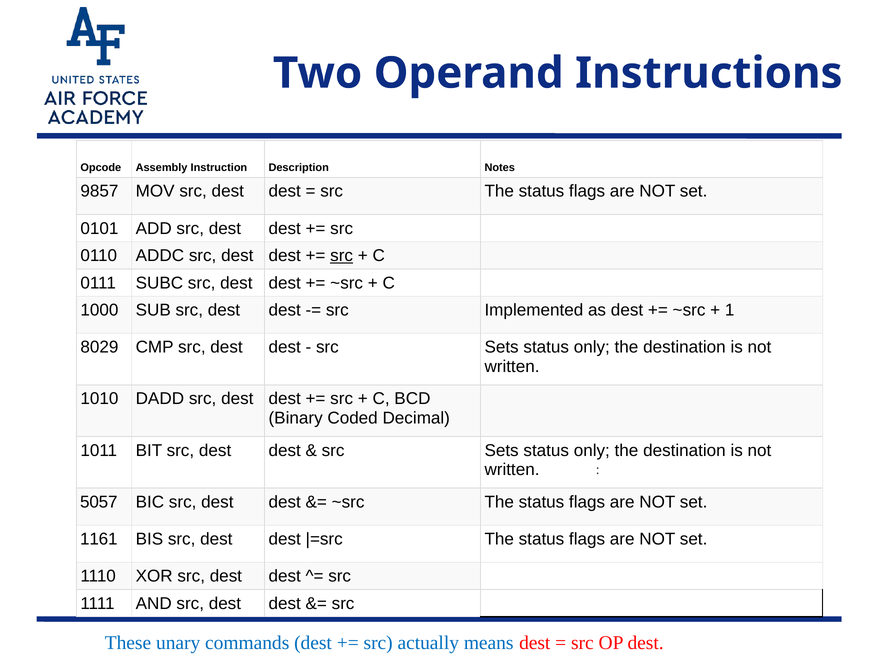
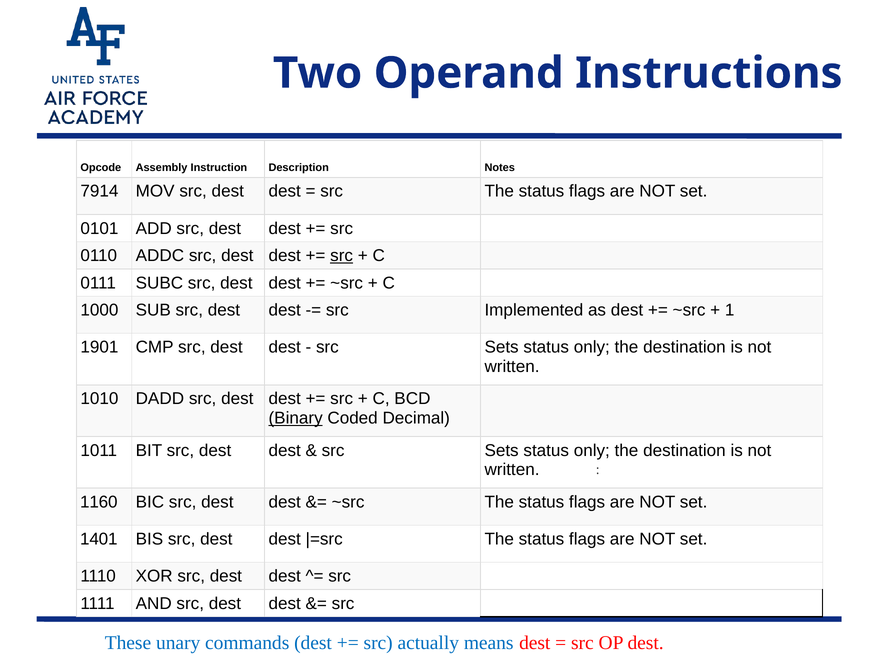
9857: 9857 -> 7914 (99, 192)
8029: 8029 -> 1901 (99, 347)
Binary underline: none -> present (296, 418)
5057: 5057 -> 1160 (99, 502)
1161: 1161 -> 1401 (99, 540)
